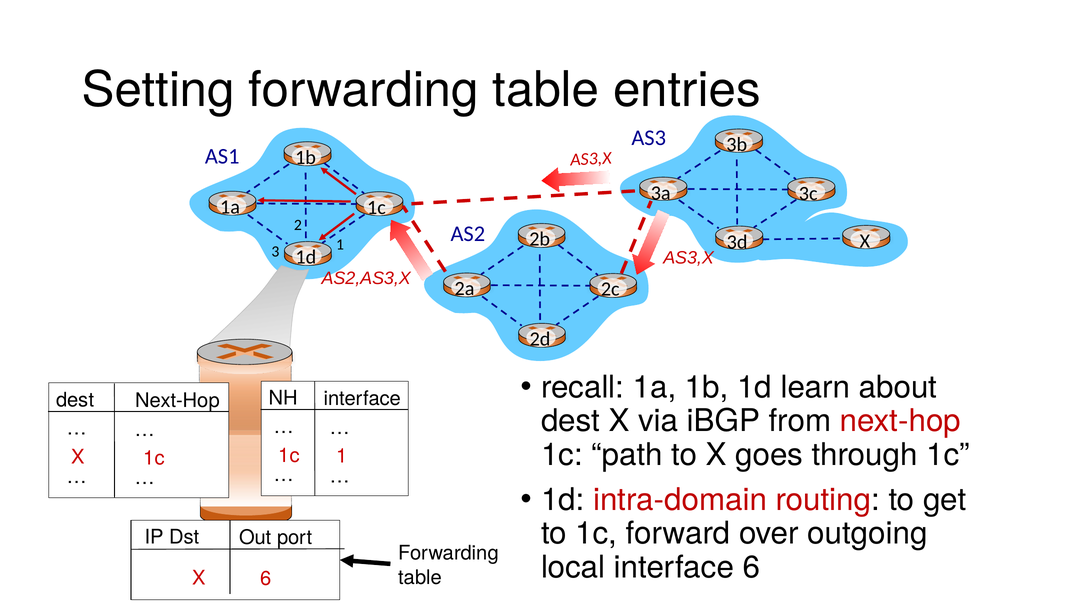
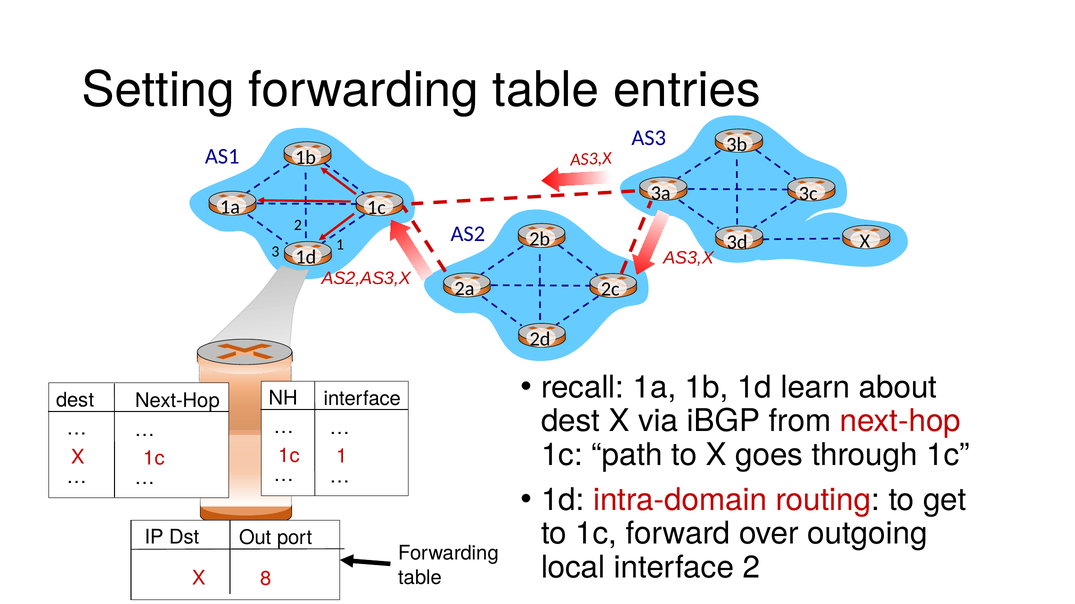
interface 6: 6 -> 2 (751, 568)
X 6: 6 -> 8 (266, 579)
